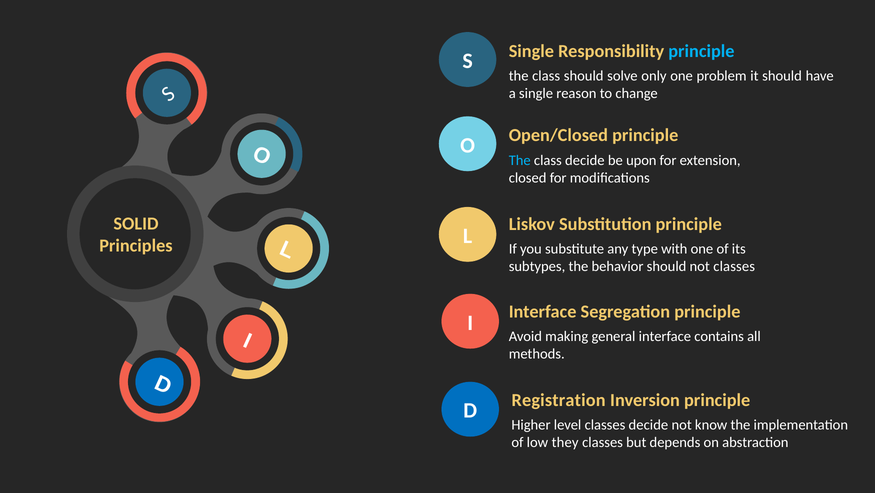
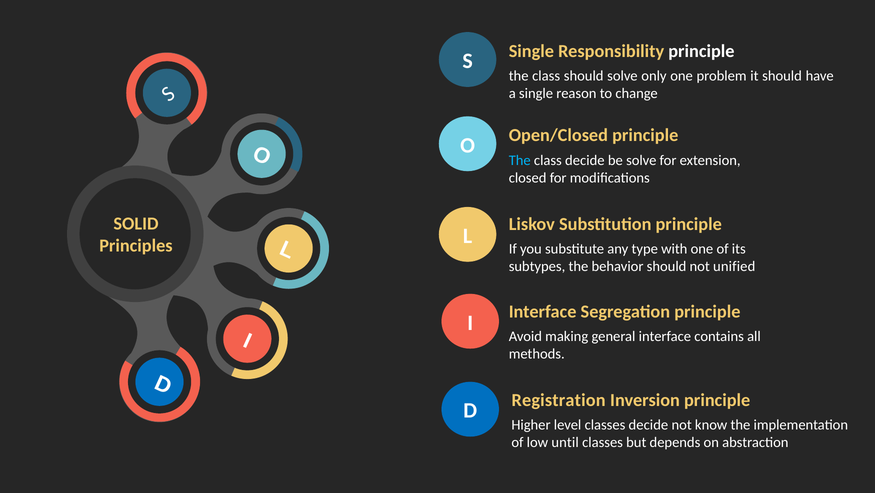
principle colour: light blue -> white (701, 51)
be upon: upon -> solve (641, 160)
not classes: classes -> unified (734, 266)
they: they -> until (565, 442)
